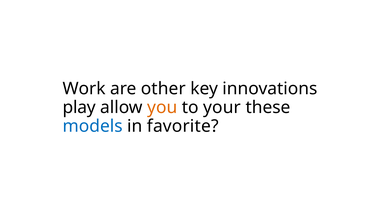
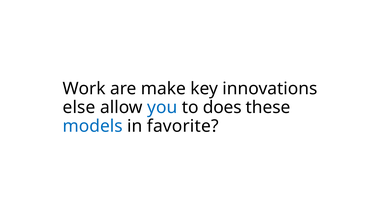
other: other -> make (163, 89)
play: play -> else (79, 107)
you colour: orange -> blue (162, 107)
your: your -> does (222, 107)
